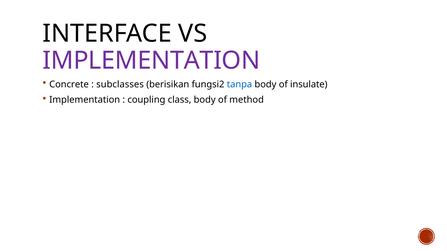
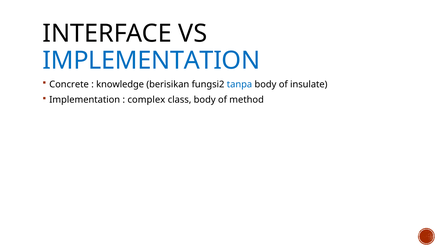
IMPLEMENTATION colour: purple -> blue (151, 61)
subclasses: subclasses -> knowledge (120, 84)
coupling: coupling -> complex (146, 100)
